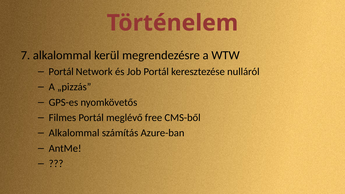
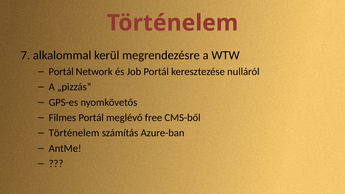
Alkalommal: Alkalommal -> Történelem (74, 133)
